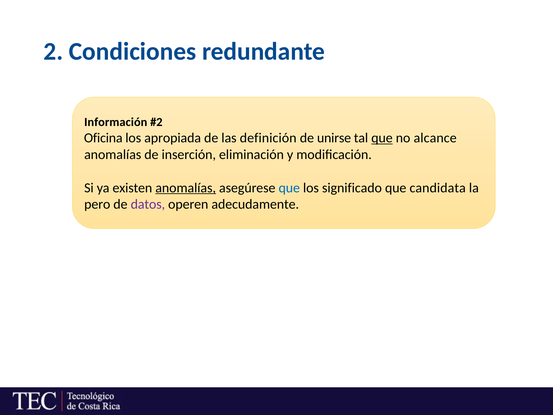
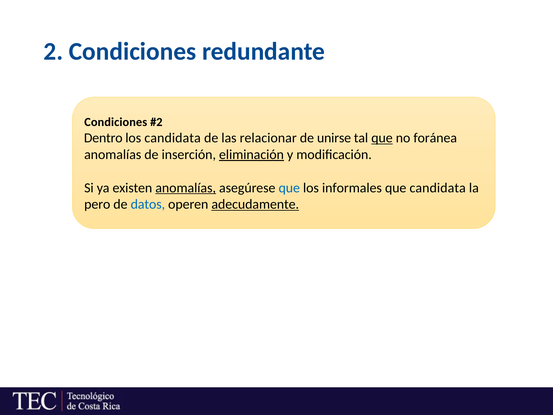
Información: Información -> Condiciones (116, 122)
Oficina: Oficina -> Dentro (103, 138)
los apropiada: apropiada -> candidata (173, 138)
definición: definición -> relacionar (268, 138)
alcance: alcance -> foránea (435, 138)
eliminación underline: none -> present (251, 154)
significado: significado -> informales (352, 188)
datos colour: purple -> blue (148, 204)
adecudamente underline: none -> present (255, 204)
